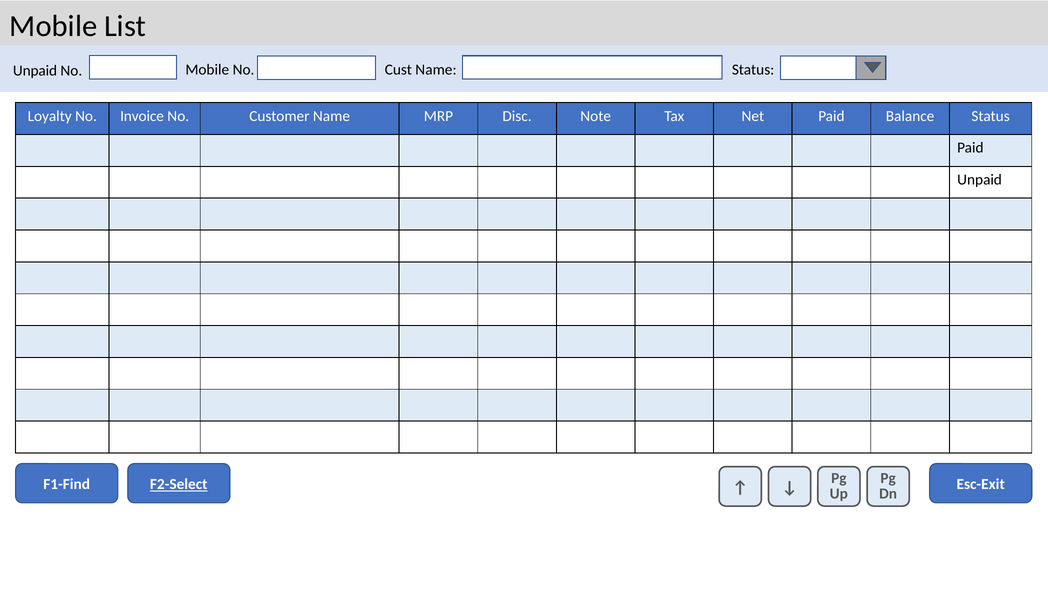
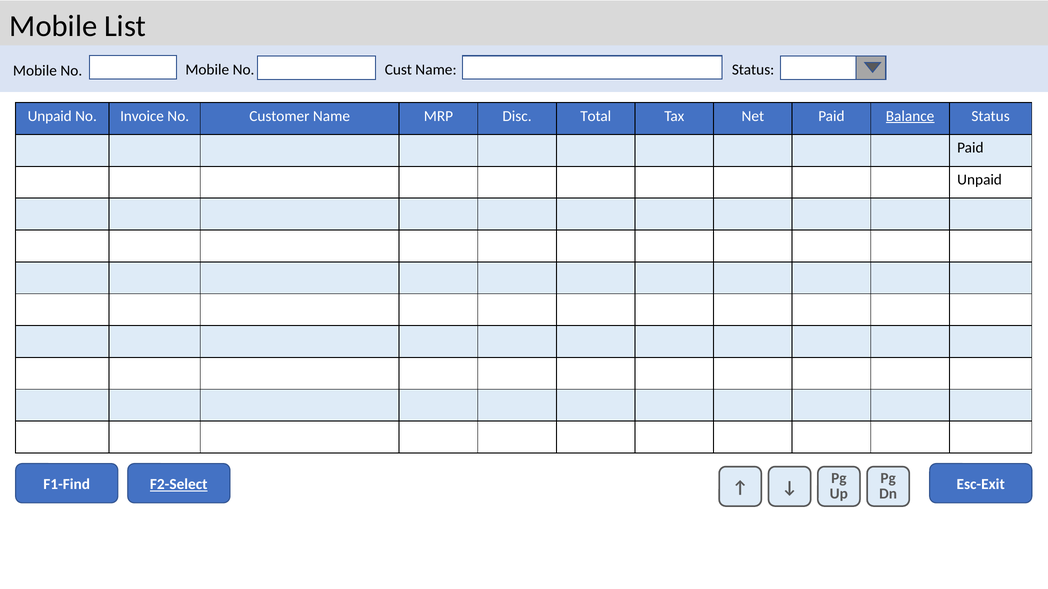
Unpaid: Unpaid -> Mobile (35, 71)
Loyalty: Loyalty -> Unpaid (50, 116)
Note: Note -> Total (596, 116)
Balance underline: none -> present (910, 116)
